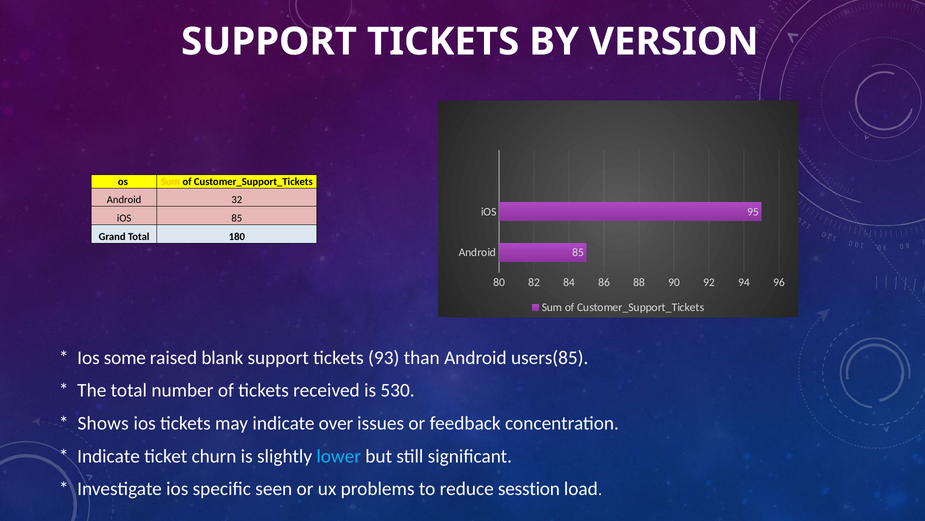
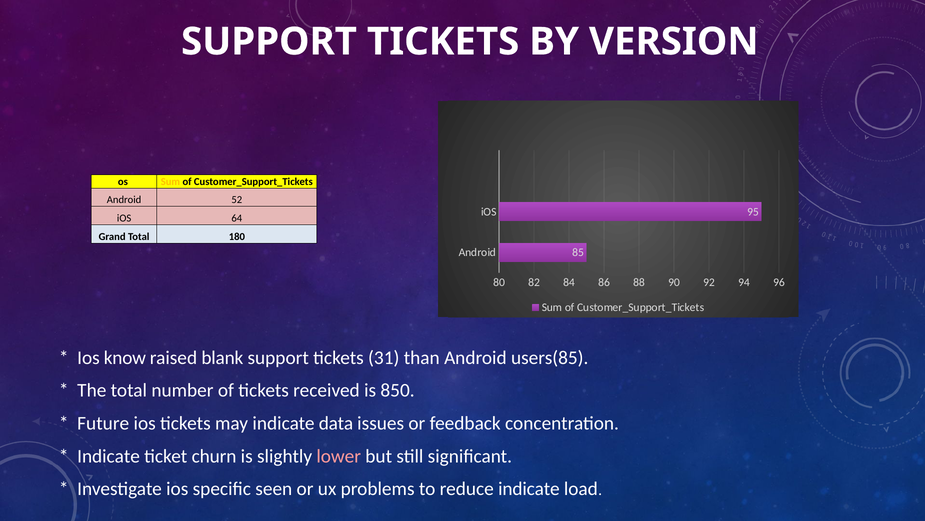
32: 32 -> 52 (237, 199)
iOS 85: 85 -> 64 (237, 218)
some: some -> know (125, 357)
93: 93 -> 31 (384, 357)
530: 530 -> 850 (398, 390)
Shows: Shows -> Future (103, 423)
over: over -> data (336, 423)
lower colour: light blue -> pink (339, 456)
reduce sesstion: sesstion -> indicate (529, 488)
